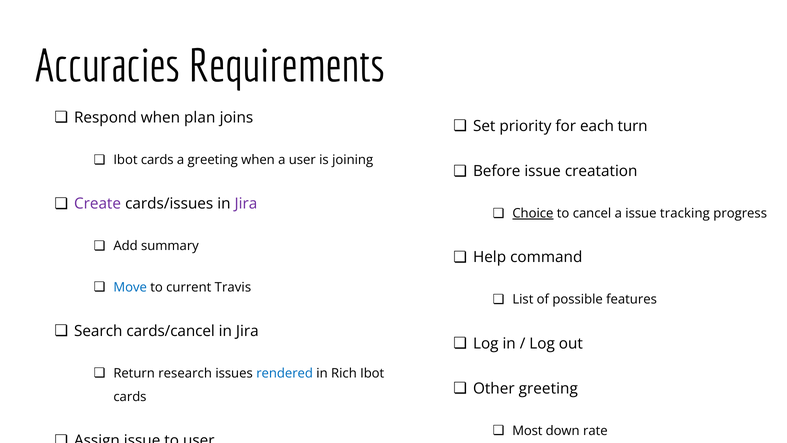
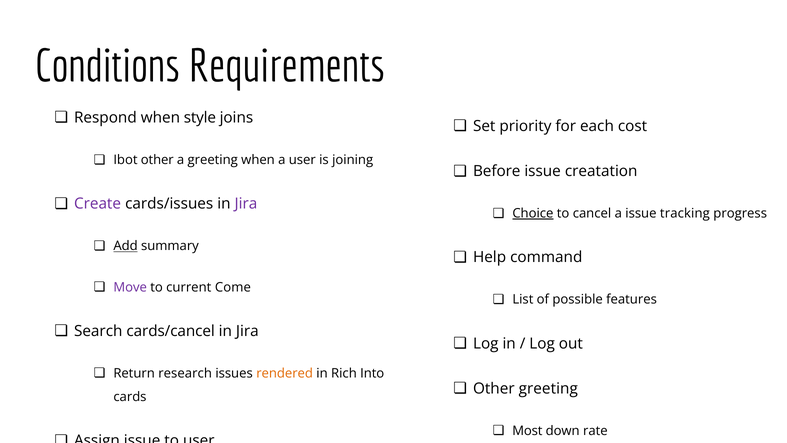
Accuracies: Accuracies -> Conditions (108, 67)
plan: plan -> style (200, 118)
turn: turn -> cost (633, 126)
cards: cards -> other (157, 160)
Add underline: none -> present (126, 246)
Move colour: blue -> purple (130, 287)
Travis: Travis -> Come (233, 287)
rendered colour: blue -> orange (285, 373)
Rich Ibot: Ibot -> Into (372, 373)
